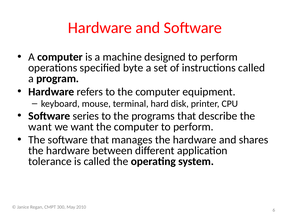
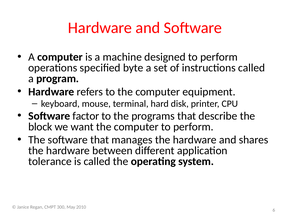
series: series -> factor (86, 116)
want: want -> block (40, 127)
